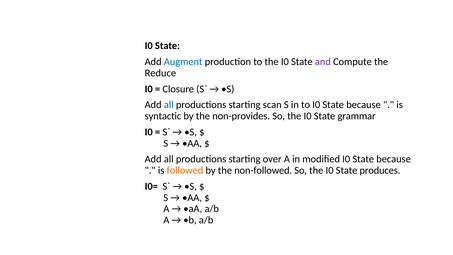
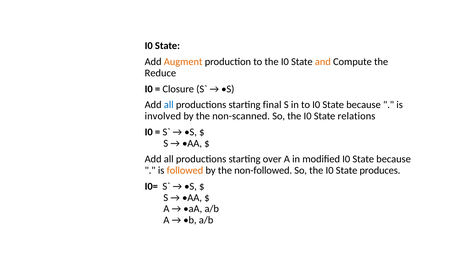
Augment colour: blue -> orange (183, 62)
and colour: purple -> orange (323, 62)
scan: scan -> final (272, 105)
syntactic: syntactic -> involved (163, 116)
non-provides: non-provides -> non-scanned (241, 116)
grammar: grammar -> relations (357, 116)
